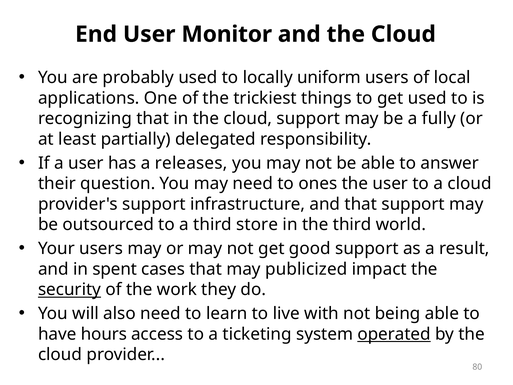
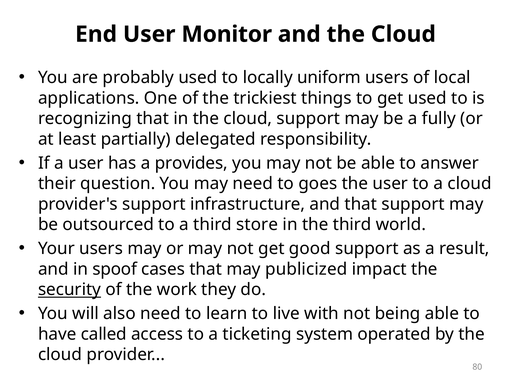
releases: releases -> provides (191, 163)
ones: ones -> goes (318, 183)
spent: spent -> spoof (115, 269)
hours: hours -> called (104, 334)
operated underline: present -> none (394, 334)
